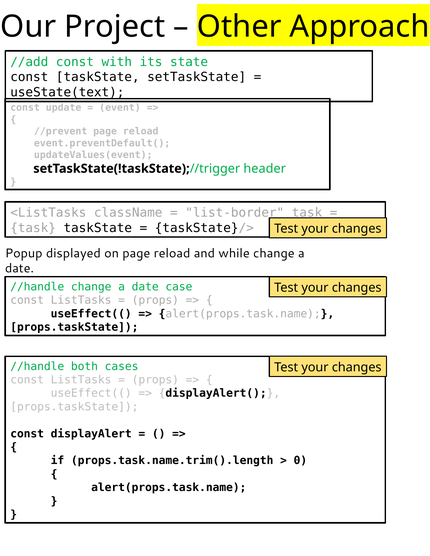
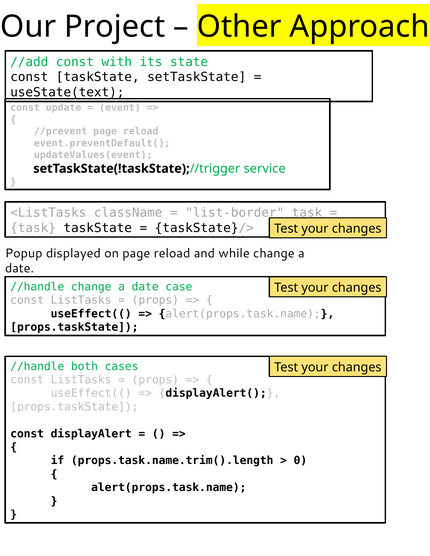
header: header -> service (265, 169)
